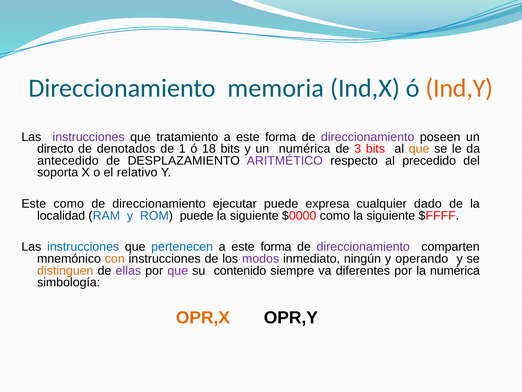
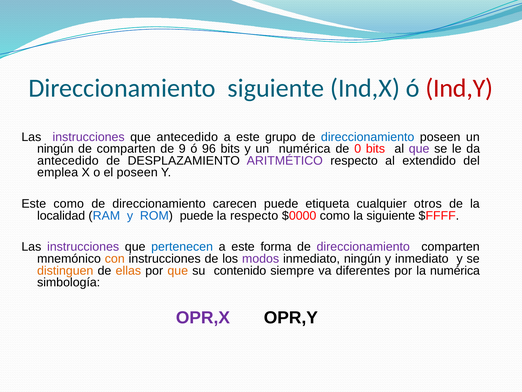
Direccionamiento memoria: memoria -> siguiente (276, 88)
Ind,Y colour: orange -> red (459, 88)
que tratamiento: tratamiento -> antecedido (187, 137)
forma: forma -> grupo (281, 137)
direccionamiento colour: purple -> blue (368, 137)
directo: directo -> ningún (55, 149)
de denotados: denotados -> comparten (126, 149)
1: 1 -> 9 (182, 149)
18: 18 -> 96 (209, 149)
3: 3 -> 0 (358, 149)
que colour: orange -> purple (419, 149)
precedido: precedido -> extendido (429, 160)
soporta: soporta -> emplea (58, 172)
el relativo: relativo -> poseen (137, 172)
ejecutar: ejecutar -> carecen (235, 204)
expresa: expresa -> etiqueta (327, 204)
dado: dado -> otros (428, 204)
siguiente: siguiente -> respecto (254, 215)
instrucciones colour: blue -> purple (83, 247)
y operando: operando -> inmediato (422, 258)
ellas colour: purple -> orange (128, 270)
que colour: purple -> orange (178, 270)
OPR,X colour: orange -> purple (203, 317)
